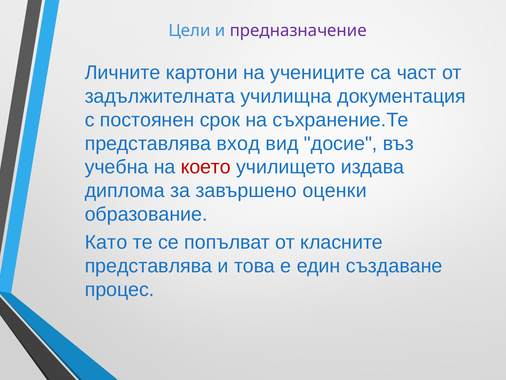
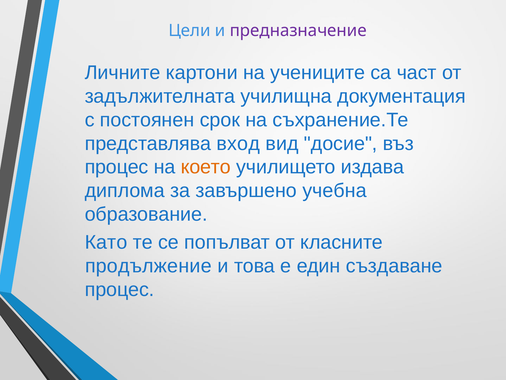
учебна: учебна -> процес (117, 167)
което colour: red -> orange (206, 167)
оценки: оценки -> учебна (335, 191)
представлява: представлява -> продължение (148, 266)
